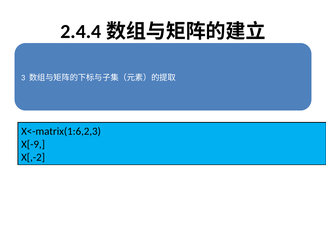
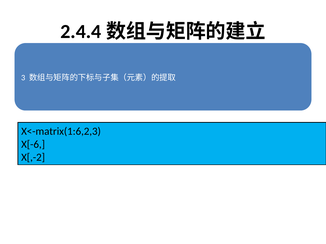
X[-9: X[-9 -> X[-6 (33, 145)
